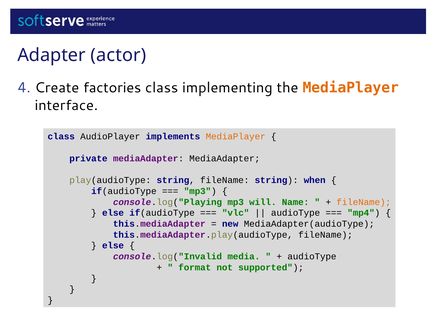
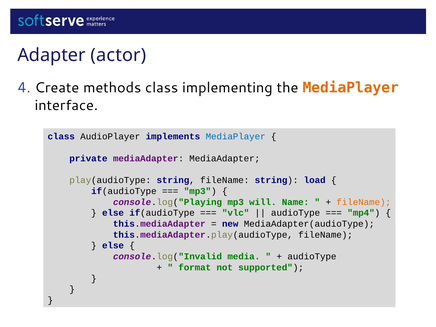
factories: factories -> methods (112, 88)
MediaPlayer colour: orange -> blue (236, 137)
when: when -> load (315, 180)
